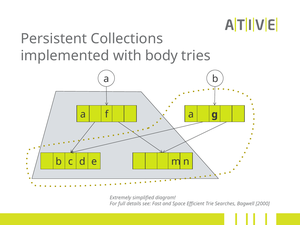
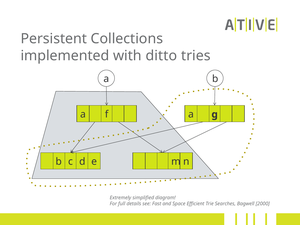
body: body -> ditto (161, 56)
